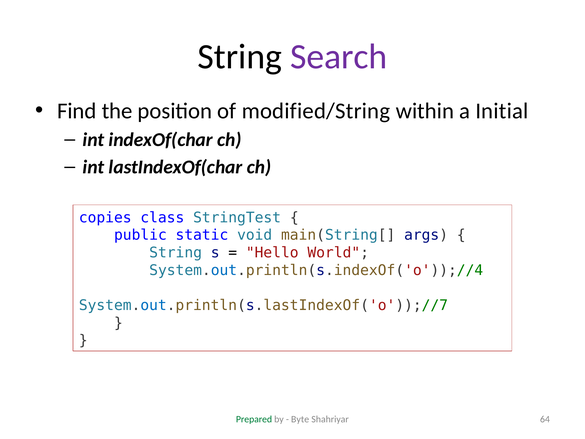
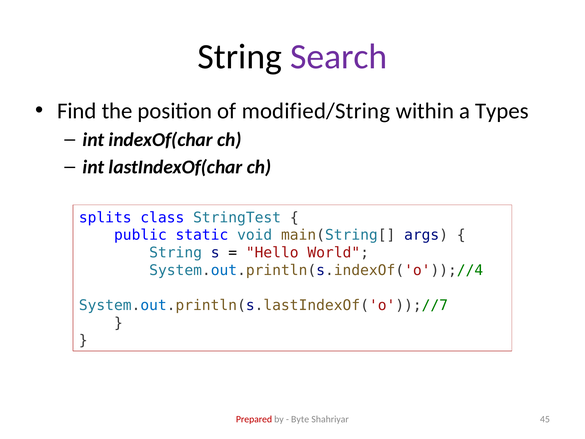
Initial: Initial -> Types (502, 111)
copies: copies -> splits (105, 217)
Prepared colour: green -> red (254, 419)
64: 64 -> 45 (545, 419)
